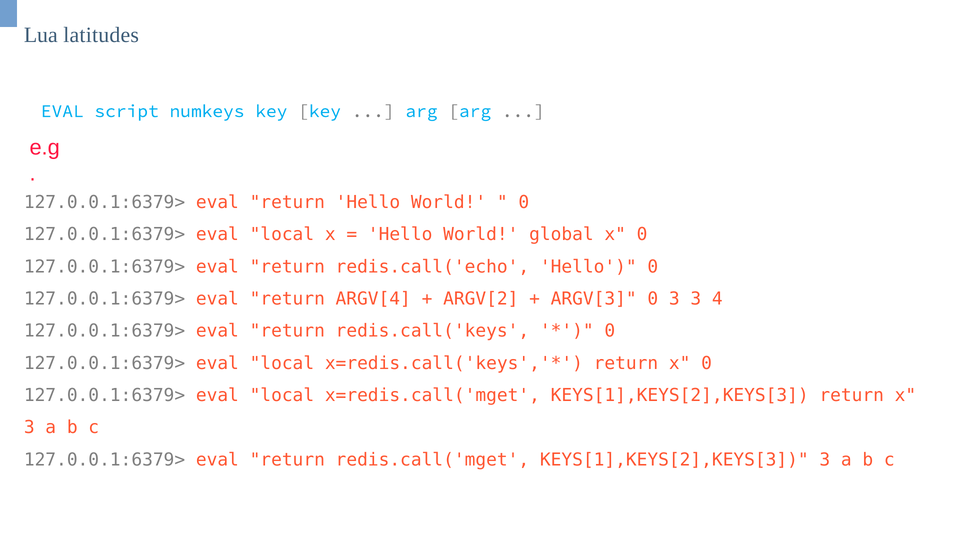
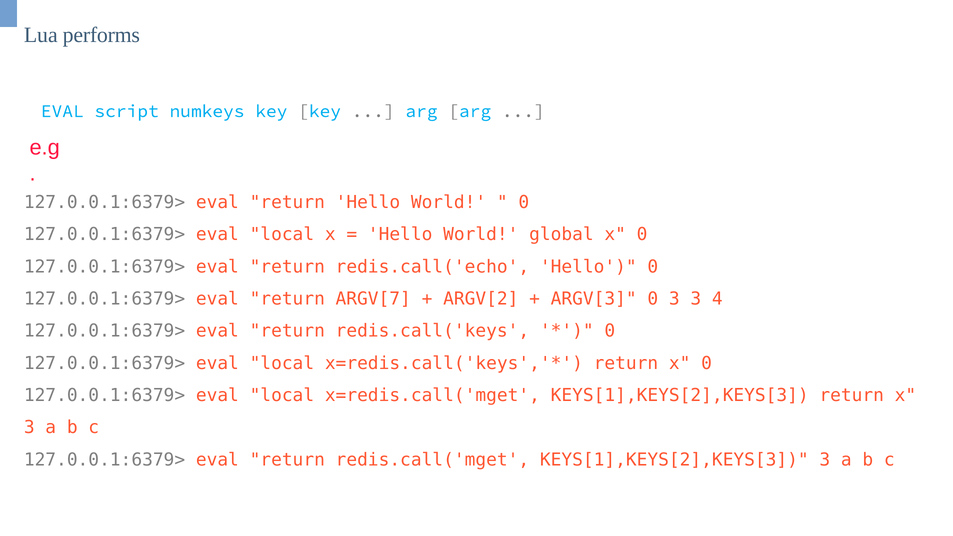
latitudes: latitudes -> performs (101, 35)
ARGV[4: ARGV[4 -> ARGV[7 (373, 299)
